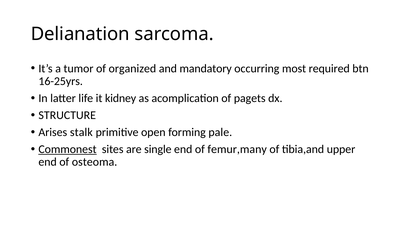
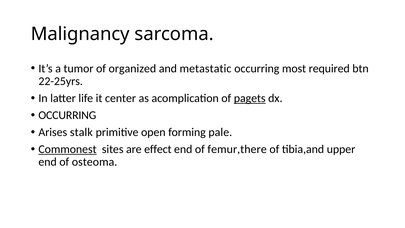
Delianation: Delianation -> Malignancy (80, 34)
mandatory: mandatory -> metastatic (206, 68)
16-25yrs: 16-25yrs -> 22-25yrs (61, 81)
kidney: kidney -> center (121, 98)
pagets underline: none -> present (250, 98)
STRUCTURE: STRUCTURE -> OCCURRING (67, 115)
single: single -> effect (158, 149)
femur,many: femur,many -> femur,there (237, 149)
